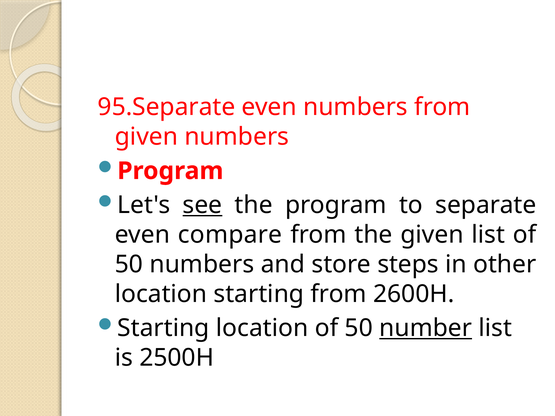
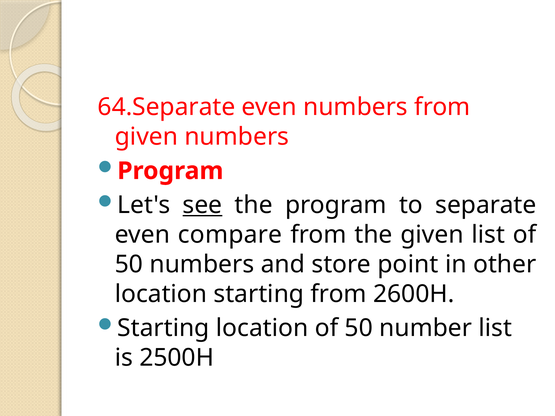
95.Separate: 95.Separate -> 64.Separate (166, 107)
steps: steps -> point (408, 264)
number underline: present -> none (426, 328)
